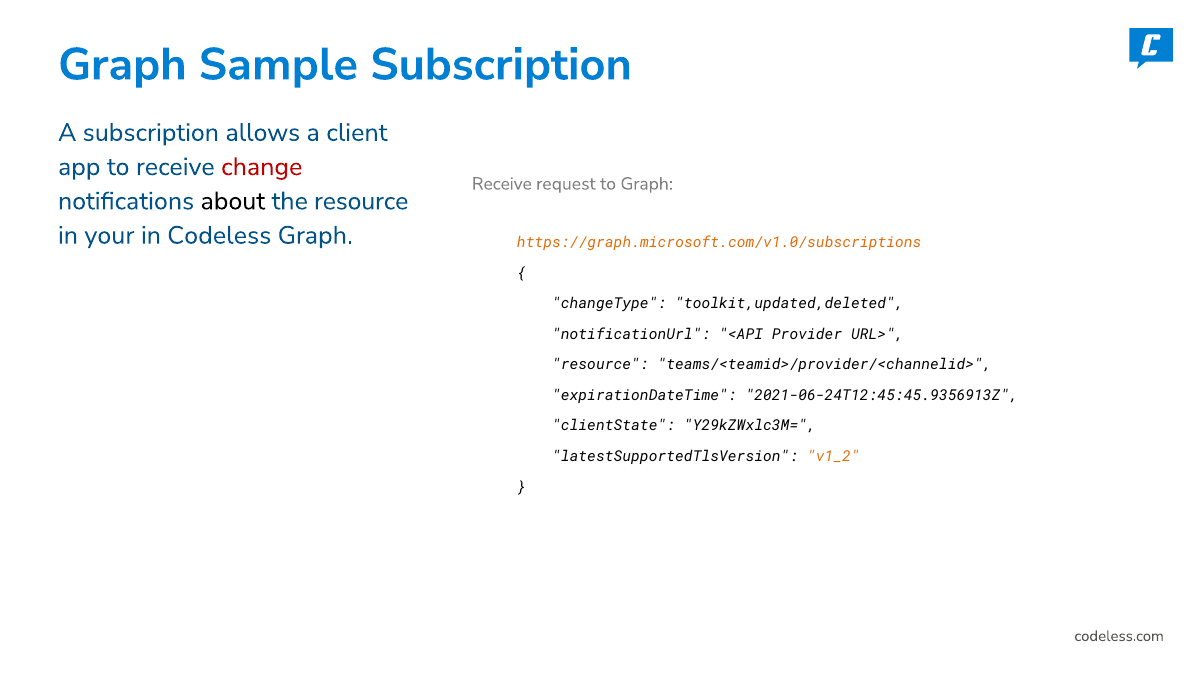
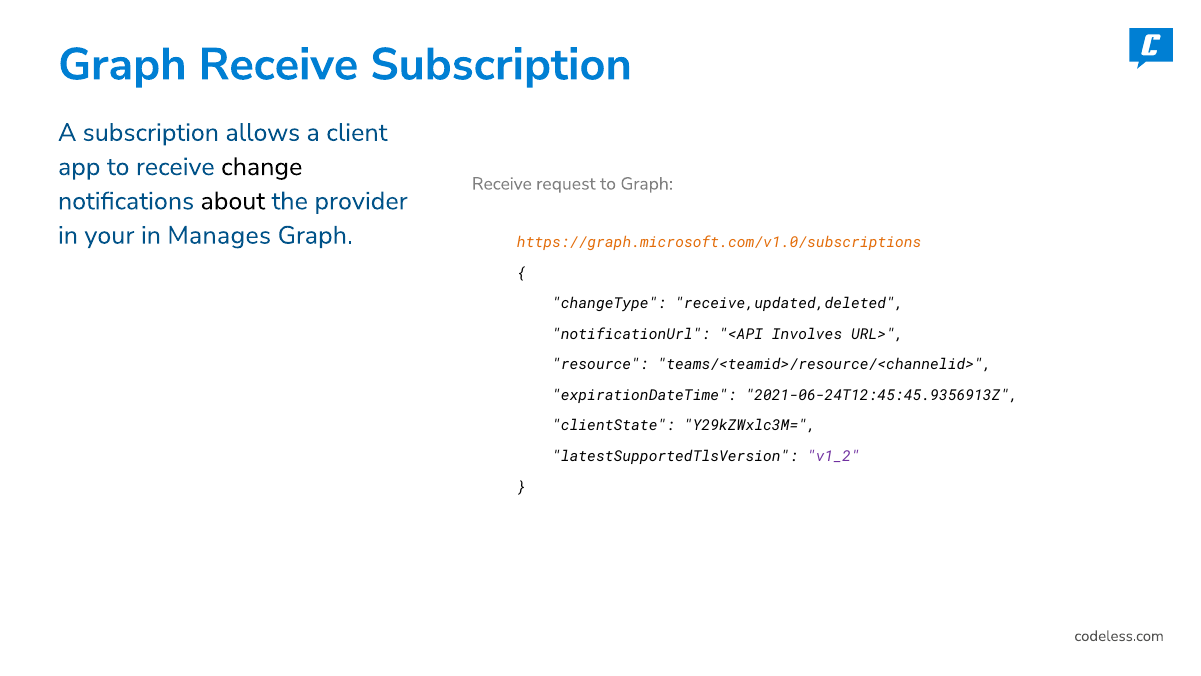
Sample: Sample -> Receive (278, 65)
change colour: red -> black (262, 167)
the resource: resource -> provider (361, 201)
Codeless: Codeless -> Manages (219, 235)
toolkit,updated,deleted: toolkit,updated,deleted -> receive,updated,deleted (789, 304)
Provider: Provider -> Involves (807, 334)
teams/<teamid>/provider/<channelid>: teams/<teamid>/provider/<channelid> -> teams/<teamid>/resource/<channelid> (825, 365)
v1_2 colour: orange -> purple (834, 456)
